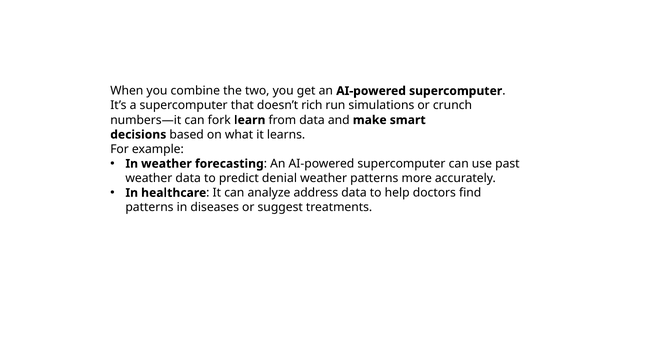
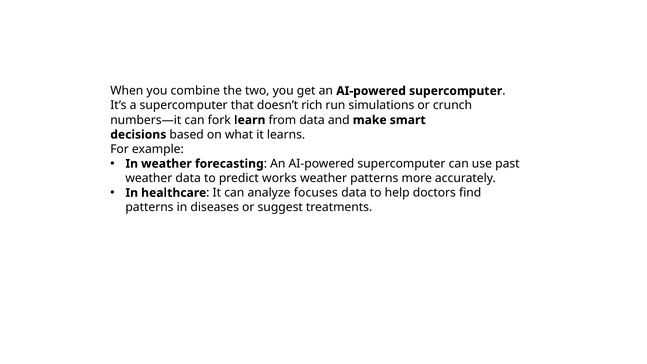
denial: denial -> works (279, 178)
address: address -> focuses (316, 193)
